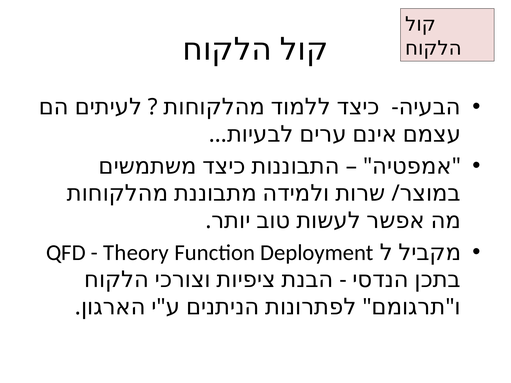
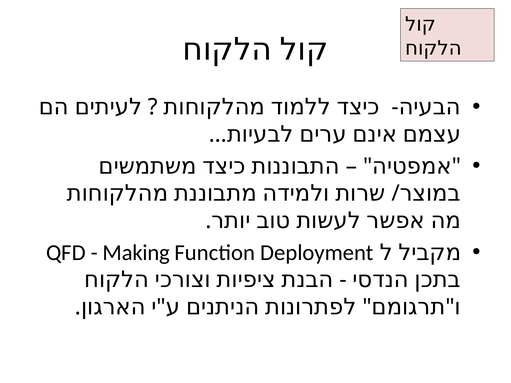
Theory: Theory -> Making (136, 253)
